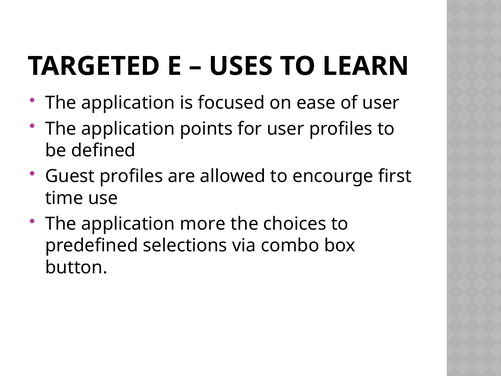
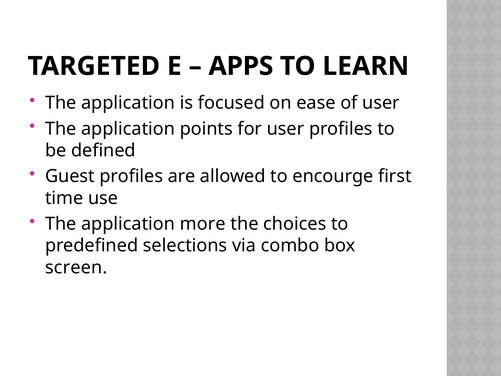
USES: USES -> APPS (241, 66)
button: button -> screen (76, 267)
